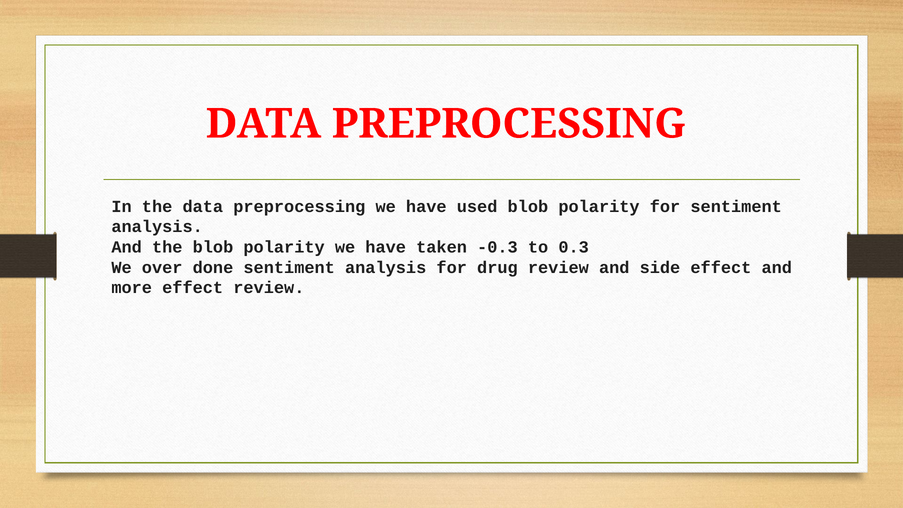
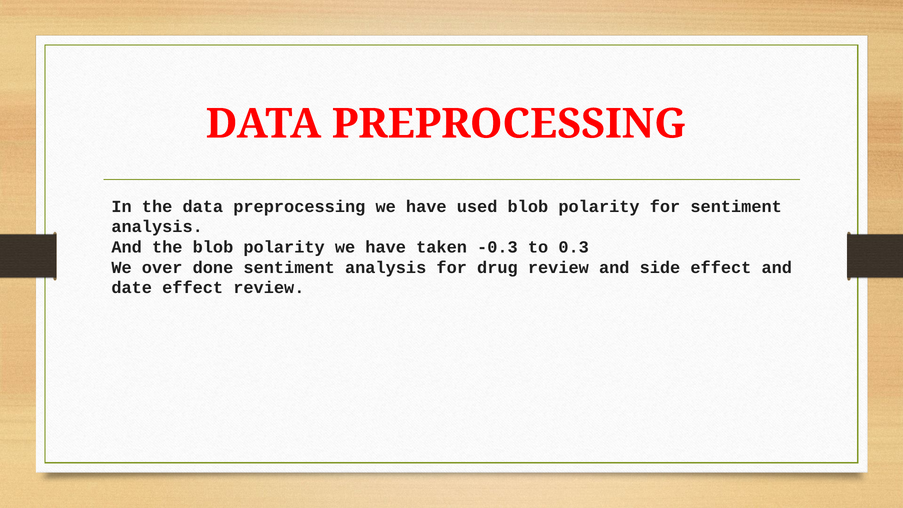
more: more -> date (132, 288)
